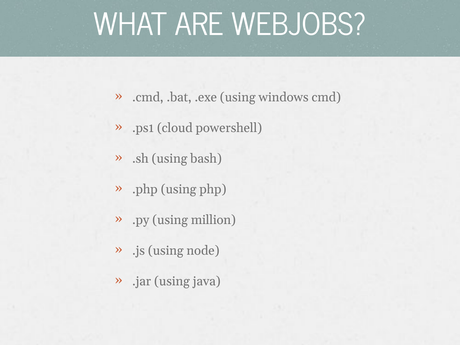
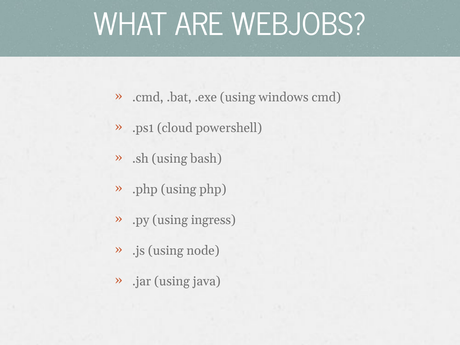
million: million -> ingress (213, 220)
